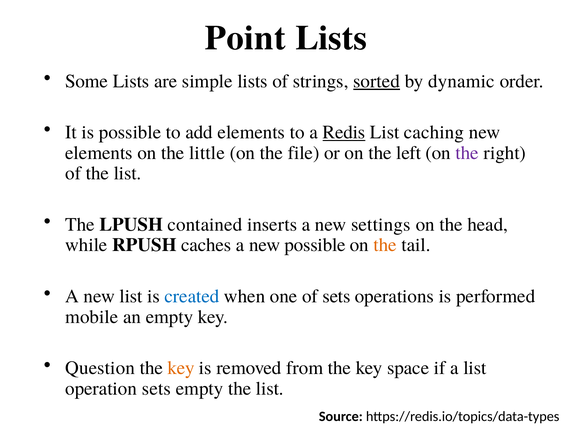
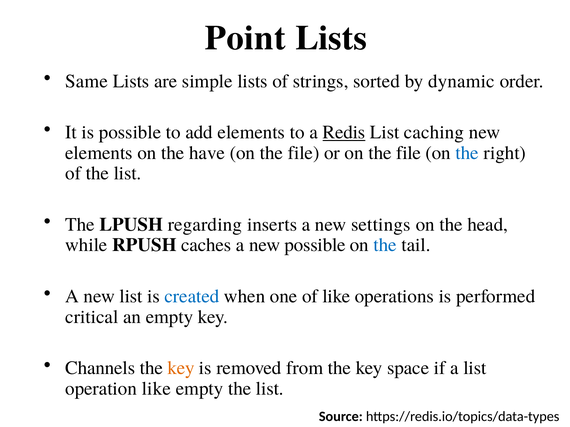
Some: Some -> Same (87, 81)
sorted underline: present -> none (377, 81)
little: little -> have (207, 153)
or on the left: left -> file (409, 153)
the colour: purple -> blue (467, 153)
contained: contained -> regarding (205, 225)
the colour: orange -> blue (385, 245)
of sets: sets -> like (336, 297)
mobile: mobile -> critical (92, 317)
Question: Question -> Channels (100, 368)
operation sets: sets -> like (156, 389)
